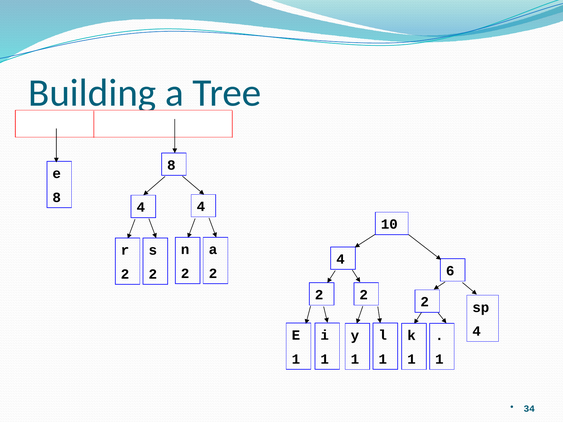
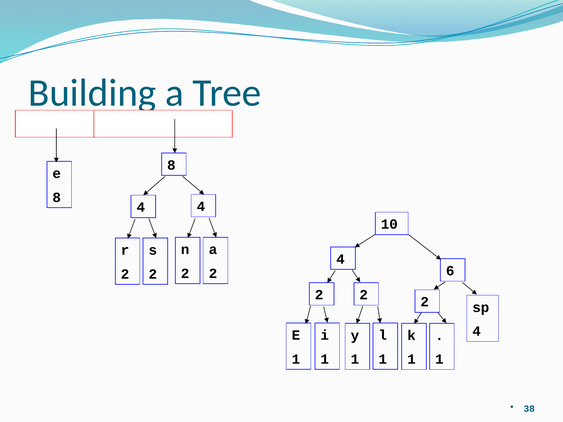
34: 34 -> 38 (529, 409)
